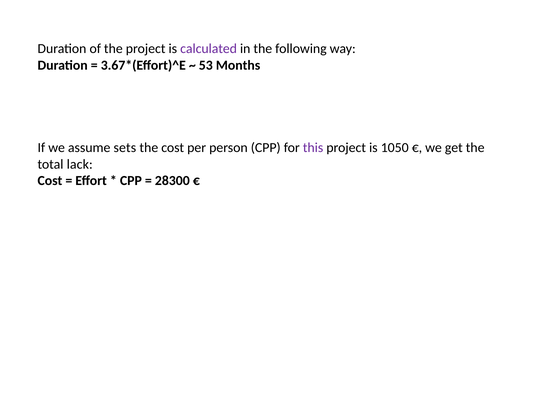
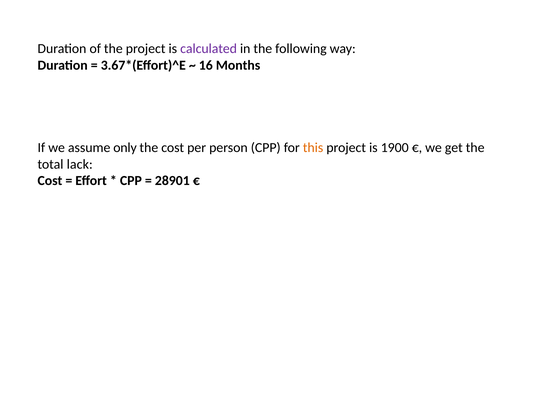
53: 53 -> 16 (206, 65)
sets: sets -> only (125, 148)
this colour: purple -> orange (313, 148)
1050: 1050 -> 1900 (395, 148)
28300: 28300 -> 28901 (172, 181)
